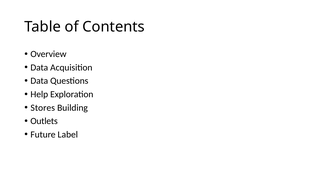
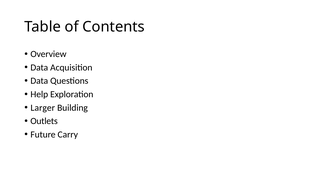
Stores: Stores -> Larger (43, 108)
Label: Label -> Carry (68, 135)
